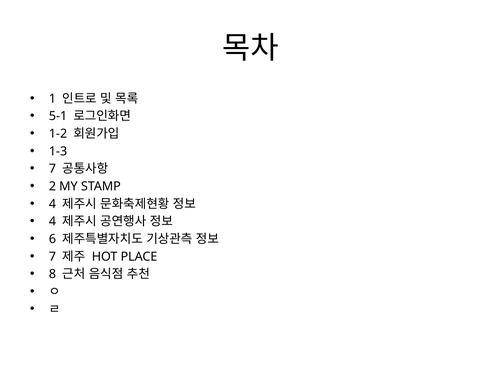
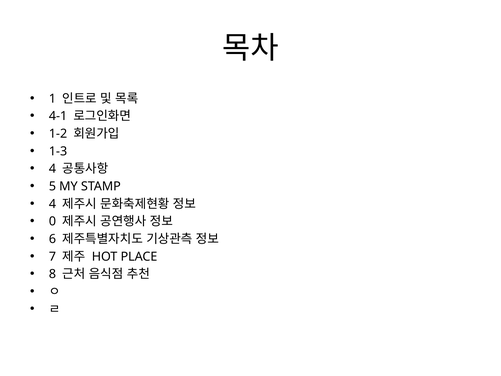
5-1: 5-1 -> 4-1 (58, 116)
7: 7 -> 4 (52, 169)
2: 2 -> 5 (52, 186)
4: 4 -> 0 (52, 221)
